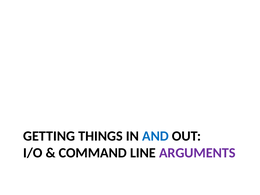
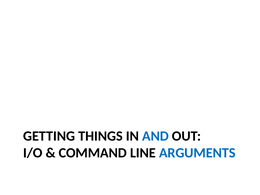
ARGUMENTS colour: purple -> blue (197, 153)
